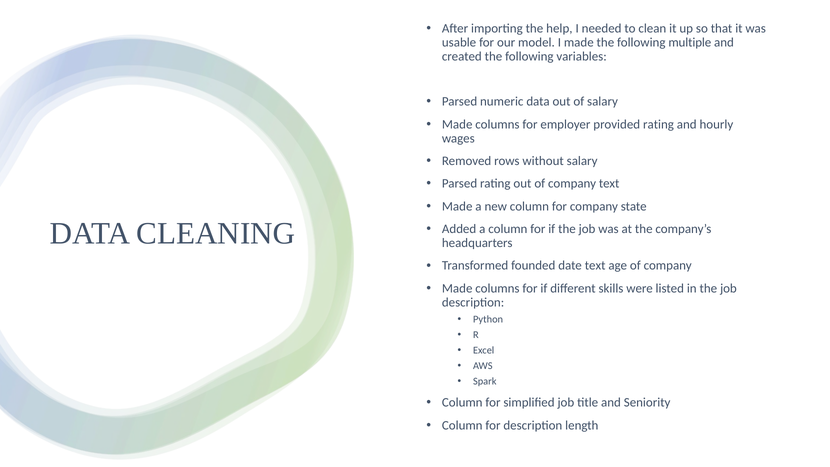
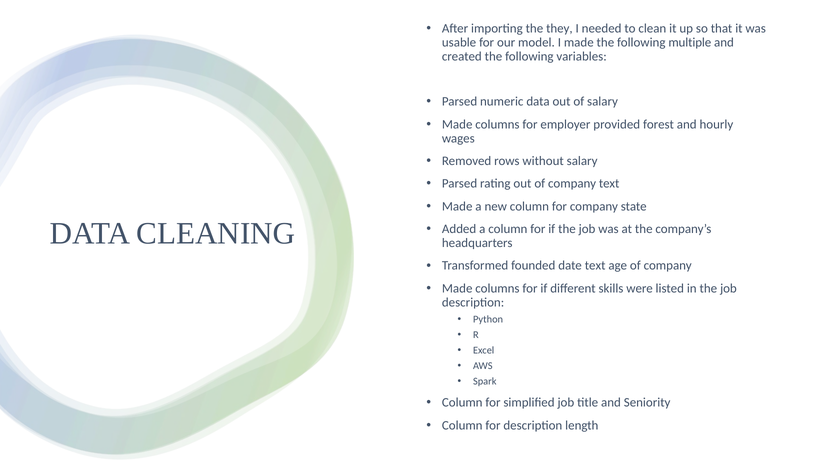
help: help -> they (559, 28)
provided rating: rating -> forest (658, 124)
